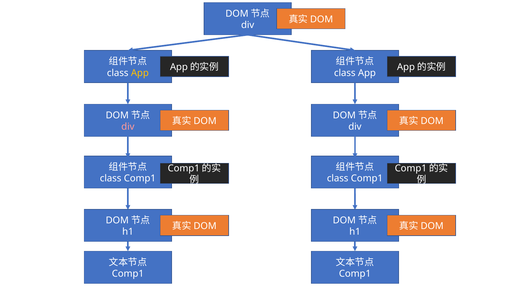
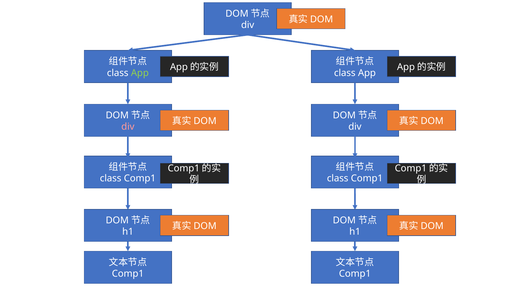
App colour: yellow -> light green (140, 73)
